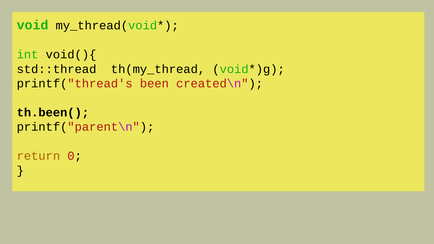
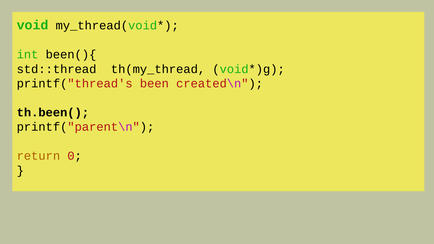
void(){: void(){ -> been(){ (71, 55)
